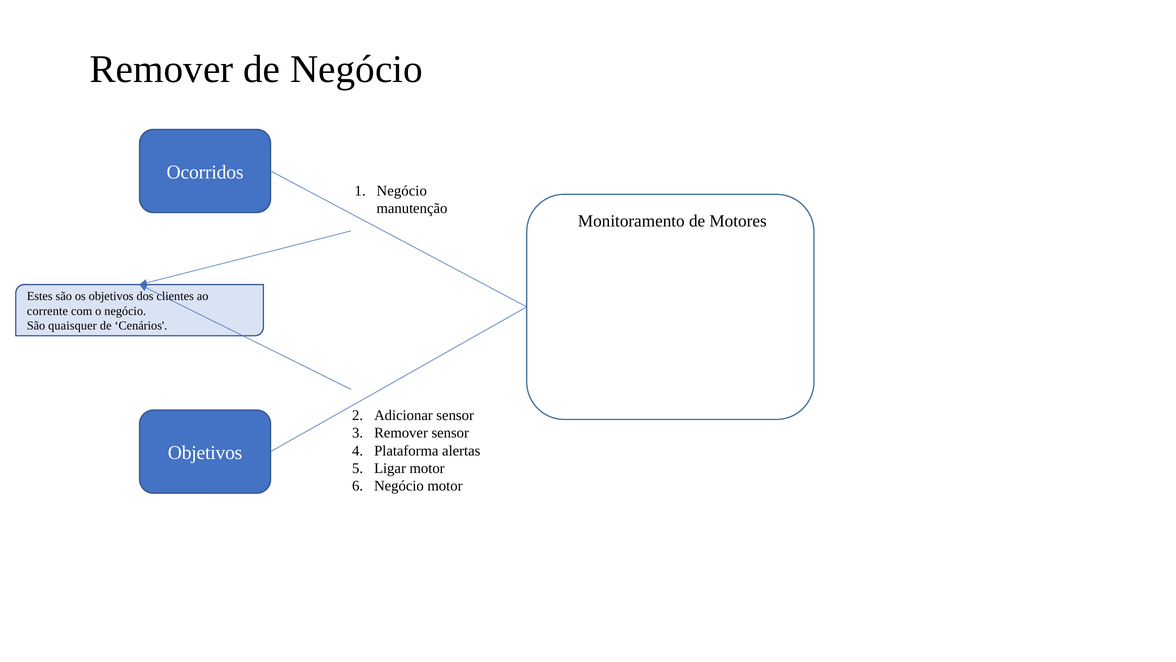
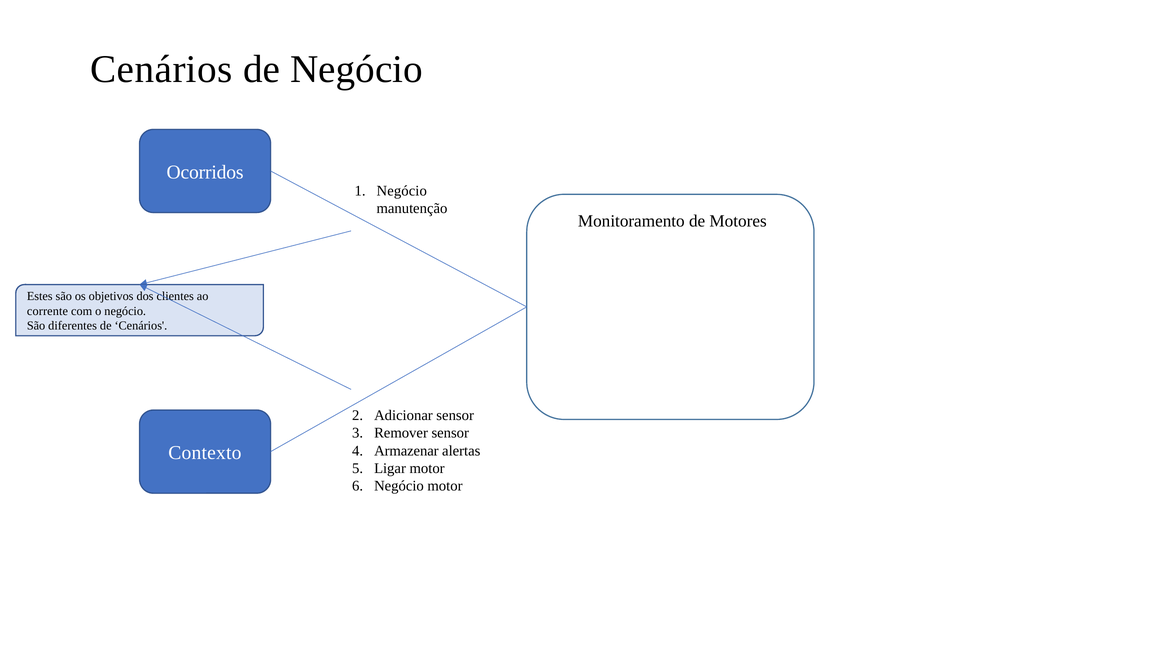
Remover: Remover -> Cenários (161, 69)
quaisquer: quaisquer -> diferentes (73, 325)
Plataforma: Plataforma -> Armazenar (406, 450)
Objetivos: Objetivos -> Contexto (205, 453)
